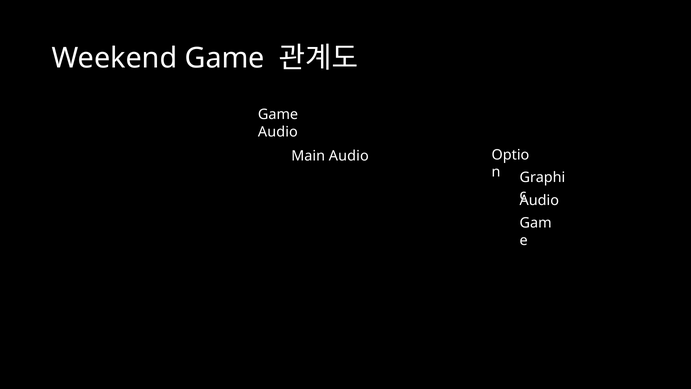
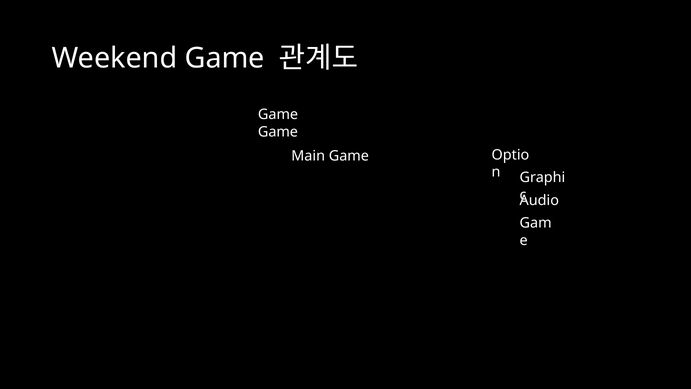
Audio: Audio -> Game (278, 132)
Main Audio: Audio -> Game (349, 156)
